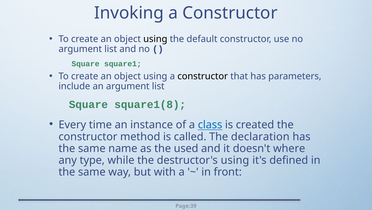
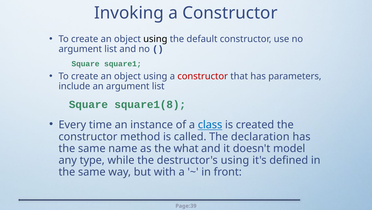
constructor colour: black -> red (203, 76)
used: used -> what (186, 148)
where: where -> model (289, 148)
